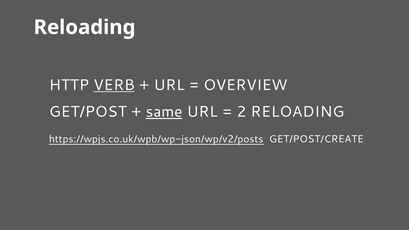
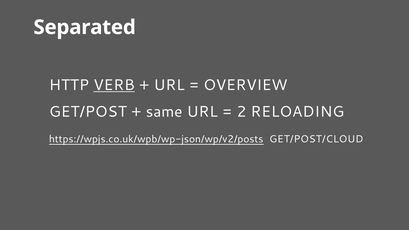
Reloading: Reloading -> Separated (85, 27)
same underline: present -> none (164, 112)
GET/POST/CREATE: GET/POST/CREATE -> GET/POST/CLOUD (316, 139)
